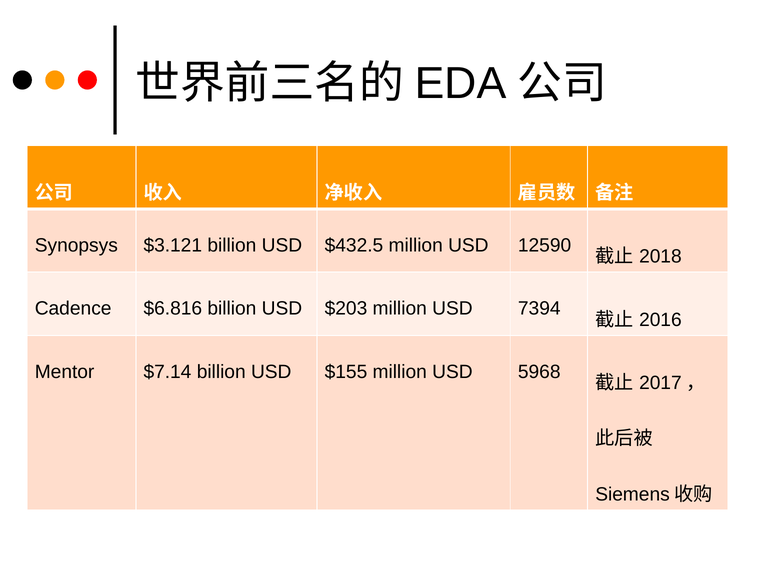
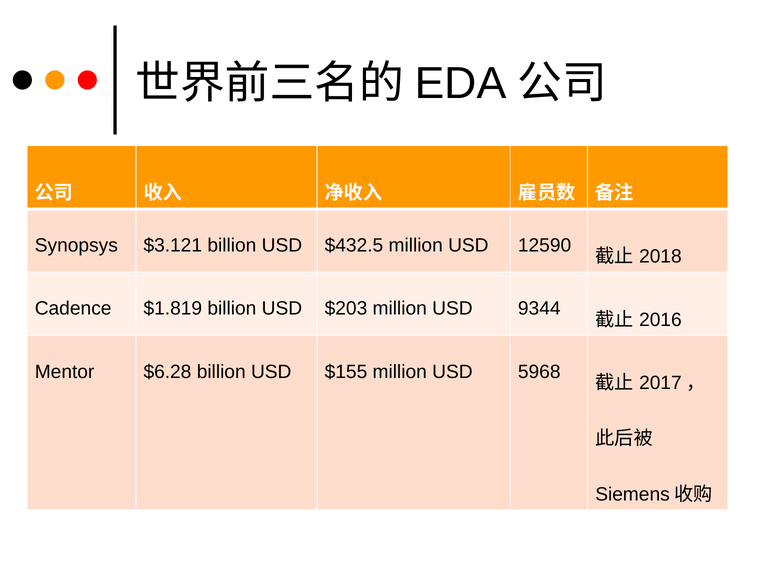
$6.816: $6.816 -> $1.819 (173, 308)
7394: 7394 -> 9344 (539, 308)
$7.14: $7.14 -> $6.28 (167, 371)
